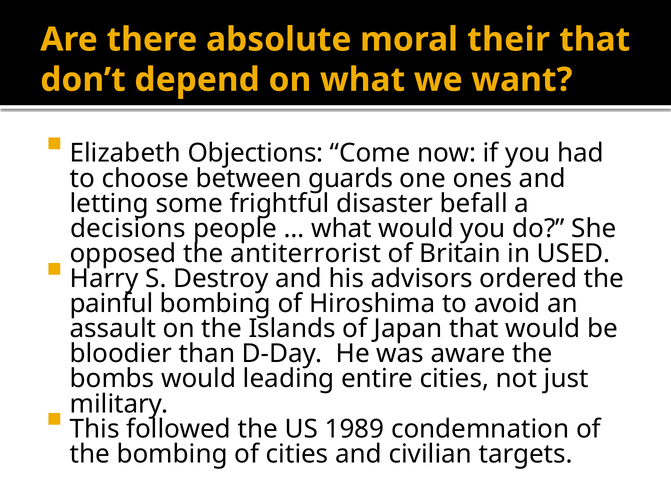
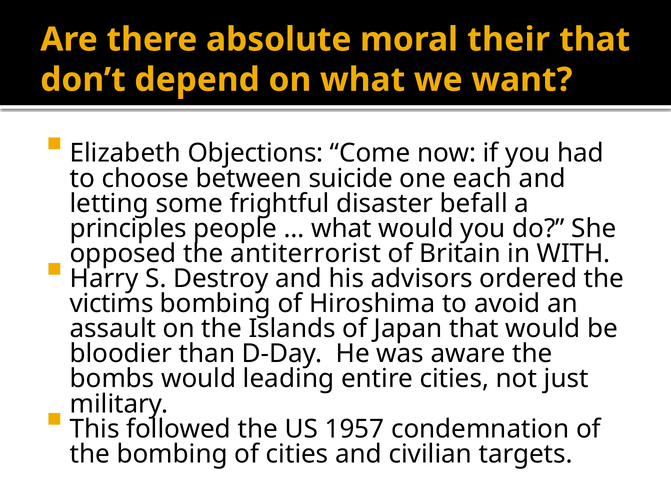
guards: guards -> suicide (351, 179)
ones: ones -> each (482, 179)
decisions: decisions -> principles (128, 229)
USED: USED -> WITH (574, 254)
painful: painful -> victims (112, 304)
1989: 1989 -> 1957 (354, 429)
